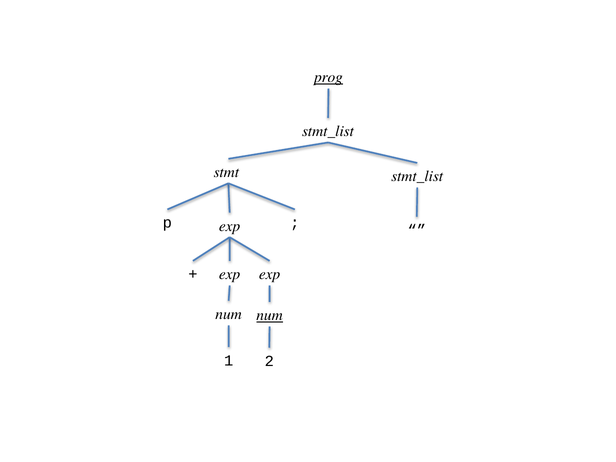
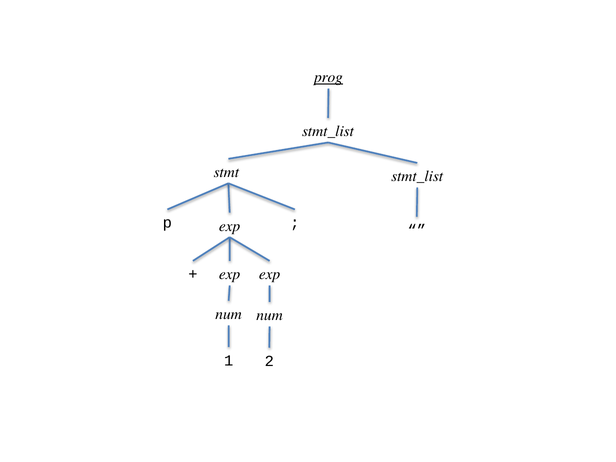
num underline: present -> none (270, 315)
